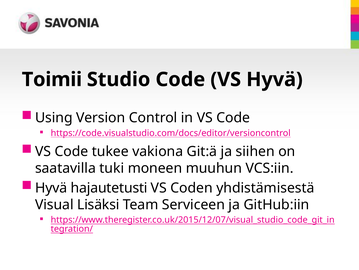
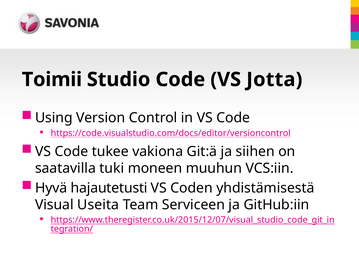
VS Hyvä: Hyvä -> Jotta (274, 79)
Lisäksi: Lisäksi -> Useita (98, 204)
